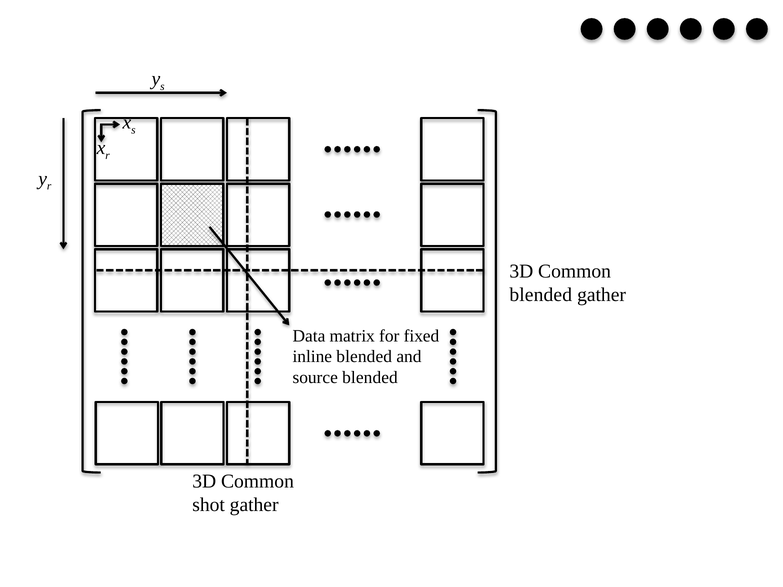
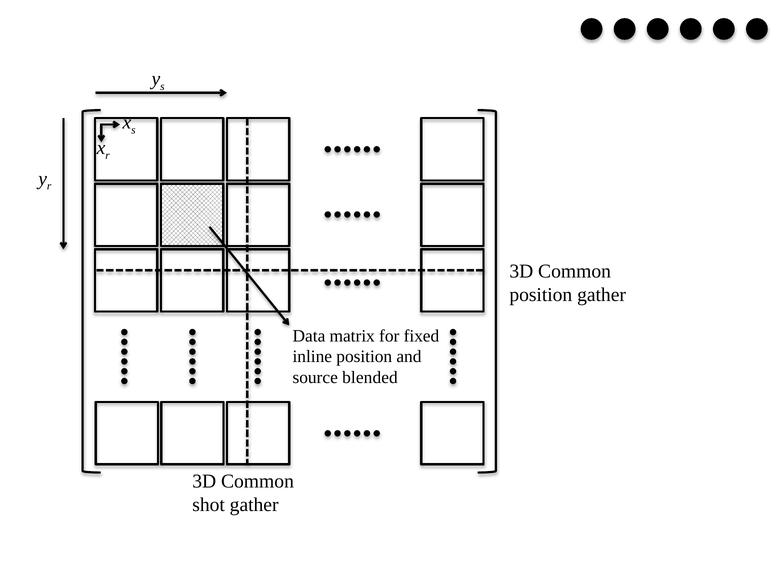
blended: blended -> position (541, 295)
inline blended: blended -> position (364, 357)
